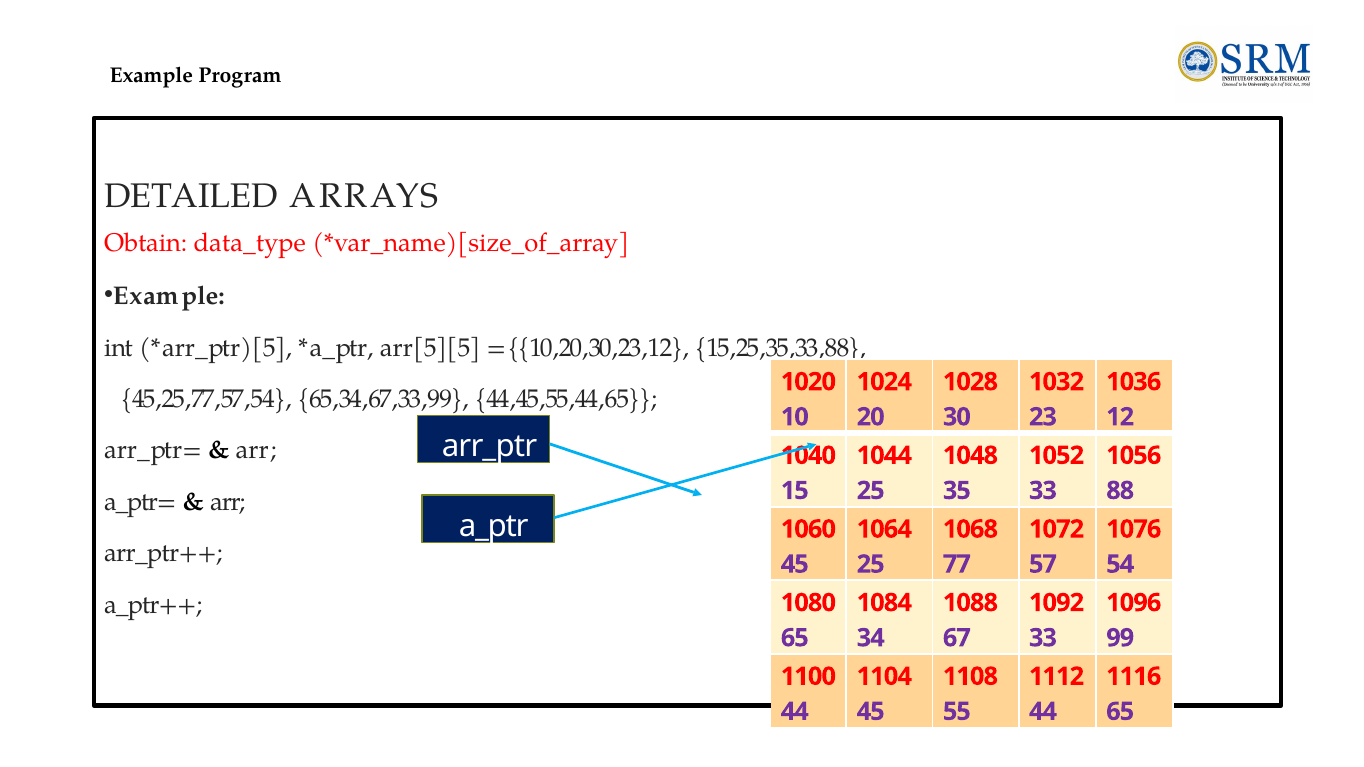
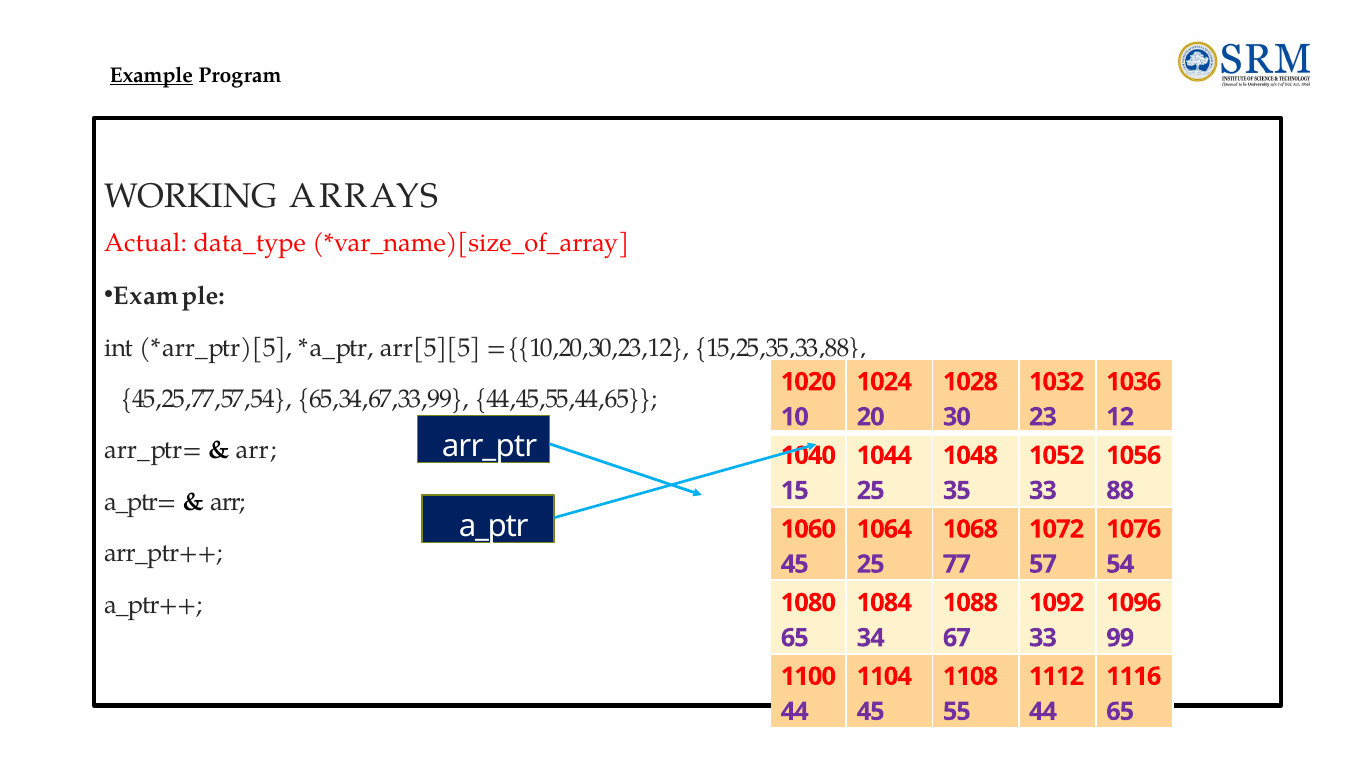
Example underline: none -> present (151, 75)
DETAILED: DETAILED -> WORKING (191, 197)
Obtain: Obtain -> Actual (145, 243)
